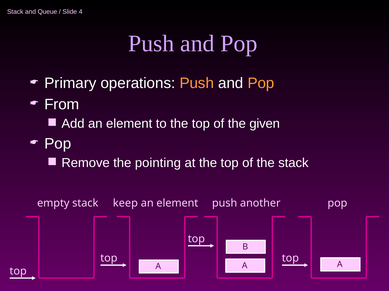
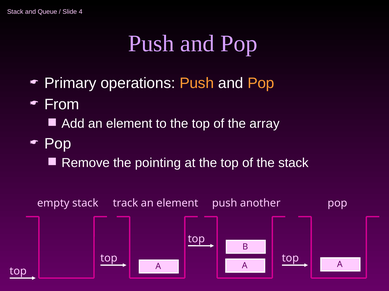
given: given -> array (265, 124)
keep: keep -> track (125, 204)
